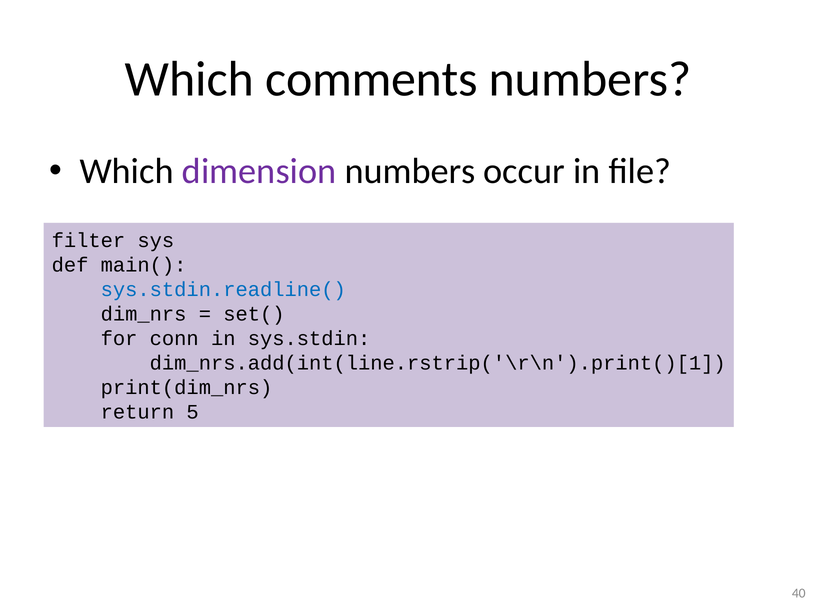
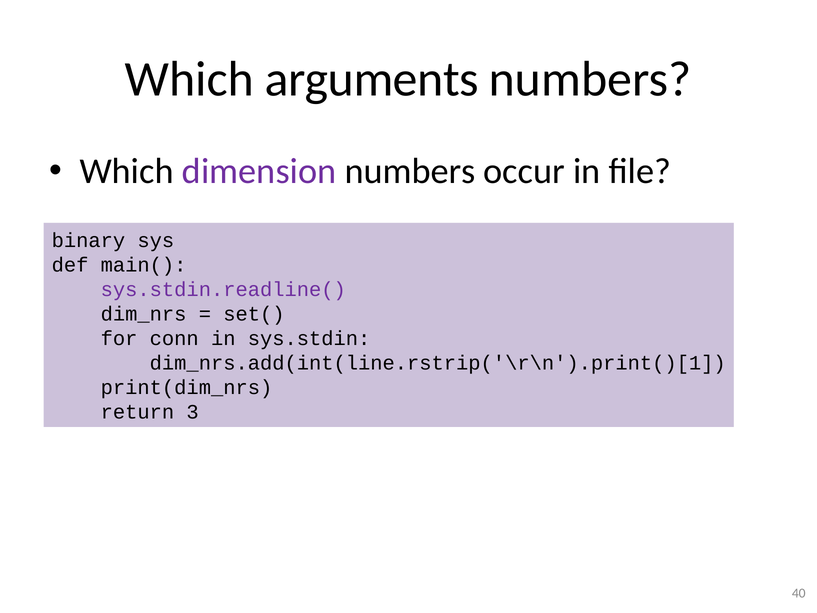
comments: comments -> arguments (372, 79)
filter: filter -> binary (88, 240)
sys.stdin.readline( colour: blue -> purple (223, 289)
5: 5 -> 3 (193, 412)
